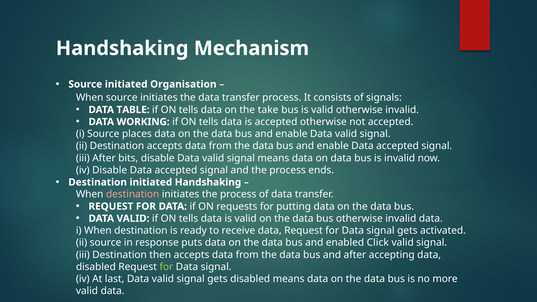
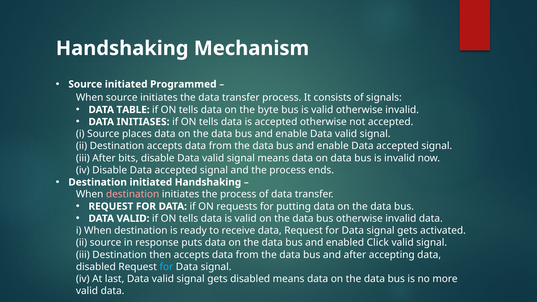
Organisation: Organisation -> Programmed (183, 84)
take: take -> byte (268, 110)
WORKING: WORKING -> INITIASES (143, 122)
for colour: light green -> light blue (166, 267)
